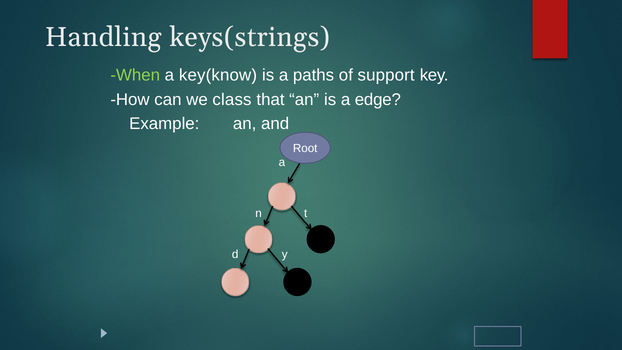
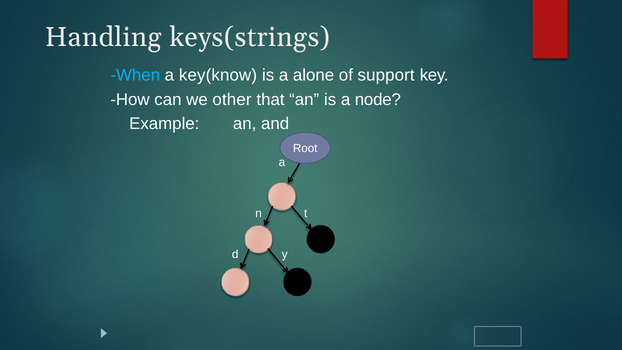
When colour: light green -> light blue (135, 75)
paths: paths -> alone (314, 75)
class: class -> other (232, 99)
edge: edge -> node (378, 99)
